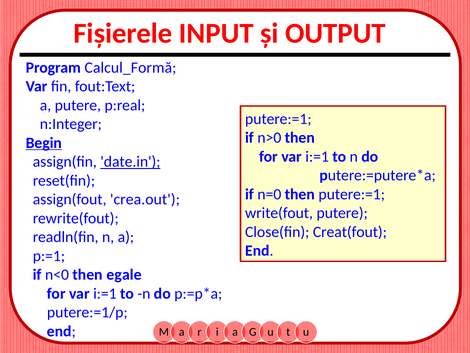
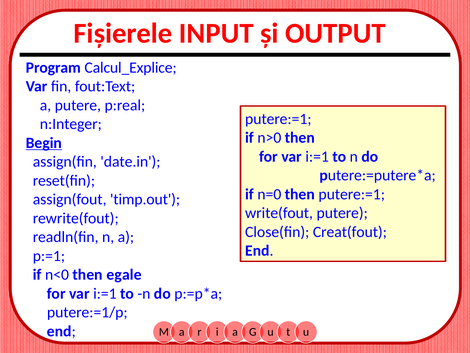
Calcul_Formă: Calcul_Formă -> Calcul_Explice (131, 67)
date.in underline: present -> none (130, 161)
crea.out: crea.out -> timp.out (145, 199)
